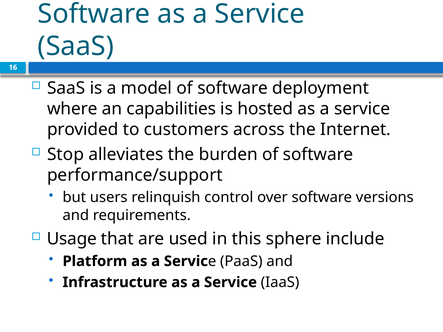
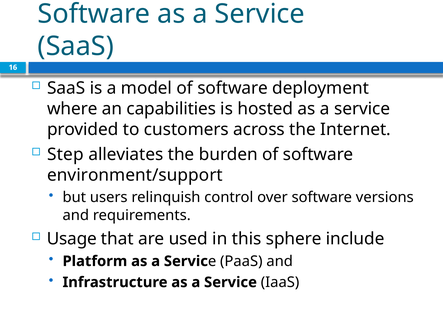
Stop: Stop -> Step (65, 154)
performance/support: performance/support -> environment/support (135, 175)
